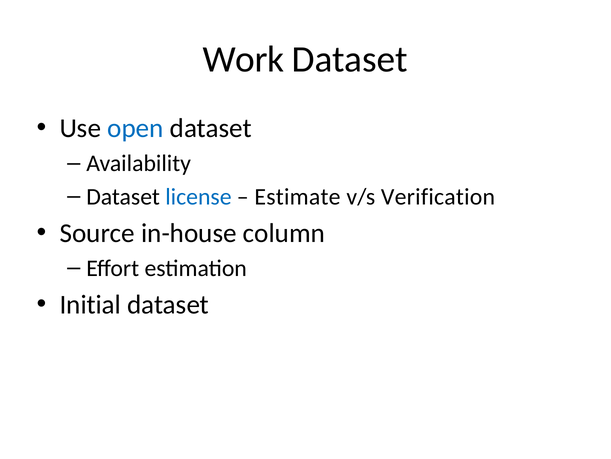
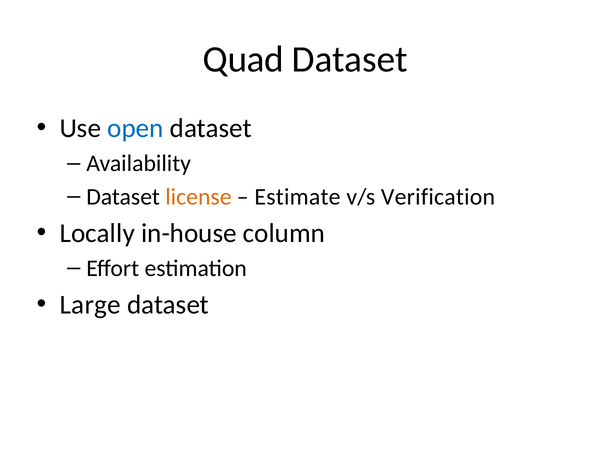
Work: Work -> Quad (243, 59)
license colour: blue -> orange (198, 197)
Source: Source -> Locally (97, 233)
Initial: Initial -> Large (90, 304)
